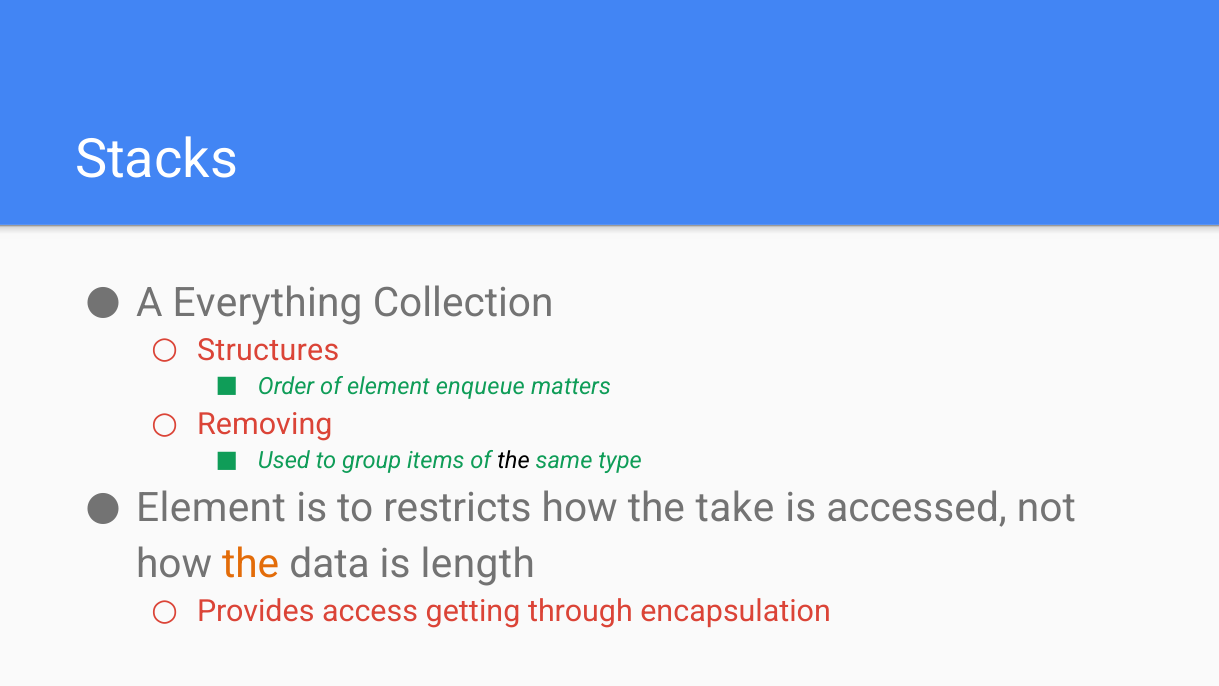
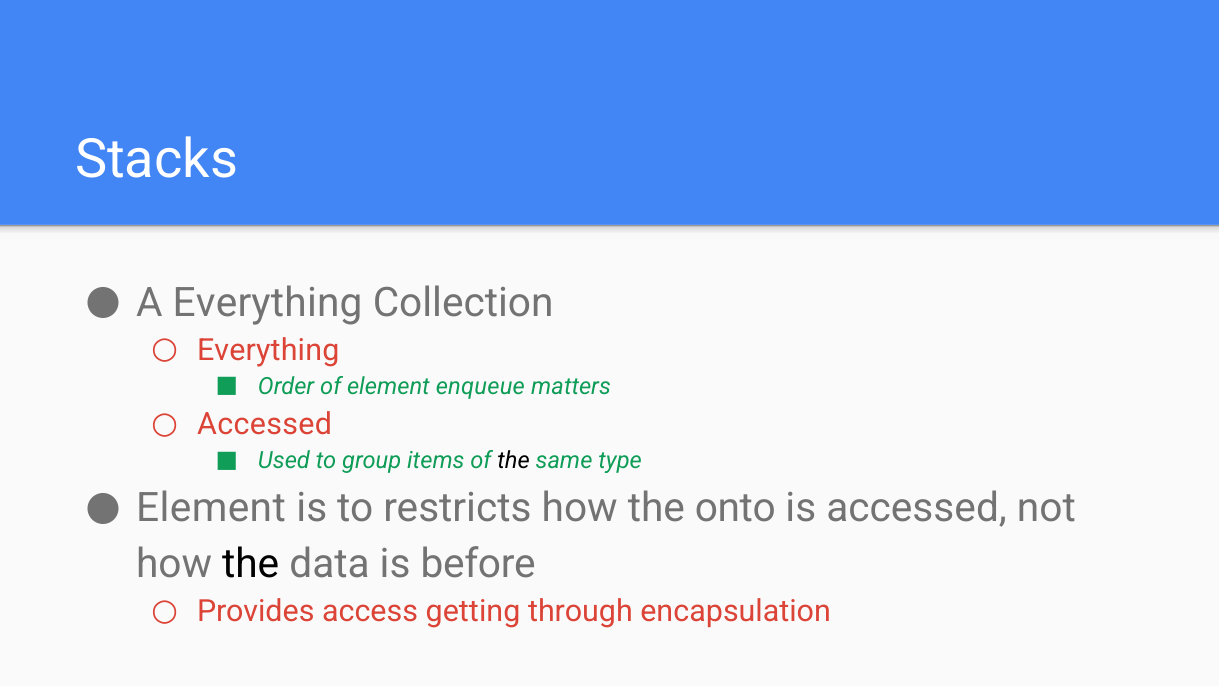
Structures: Structures -> Everything (268, 350)
Removing: Removing -> Accessed (265, 425)
take: take -> onto (735, 508)
the colour: orange -> black (251, 564)
length: length -> before (478, 564)
